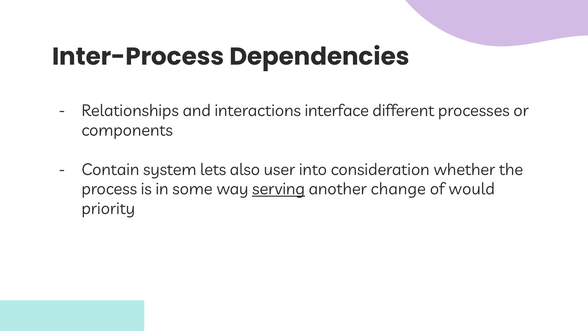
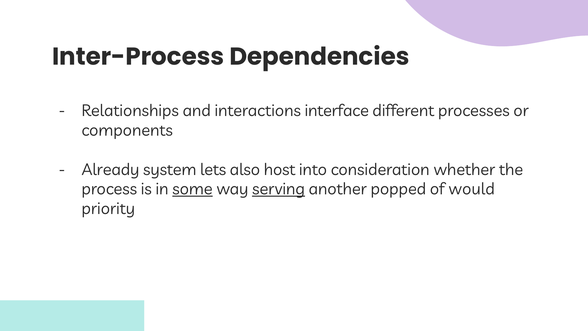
Contain: Contain -> Already (110, 170)
user: user -> host (280, 170)
some underline: none -> present (192, 189)
change: change -> popped (398, 189)
